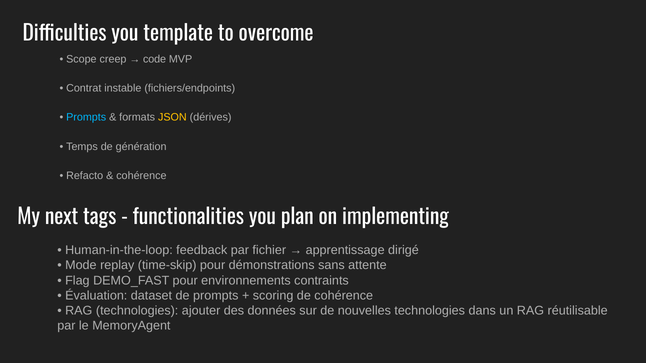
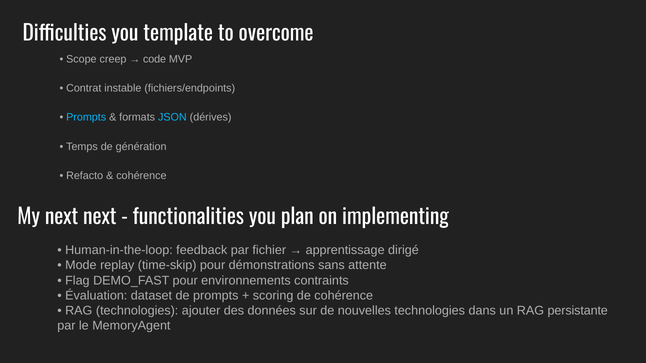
JSON colour: yellow -> light blue (172, 118)
next tags: tags -> next (100, 217)
réutilisable: réutilisable -> persistante (578, 311)
